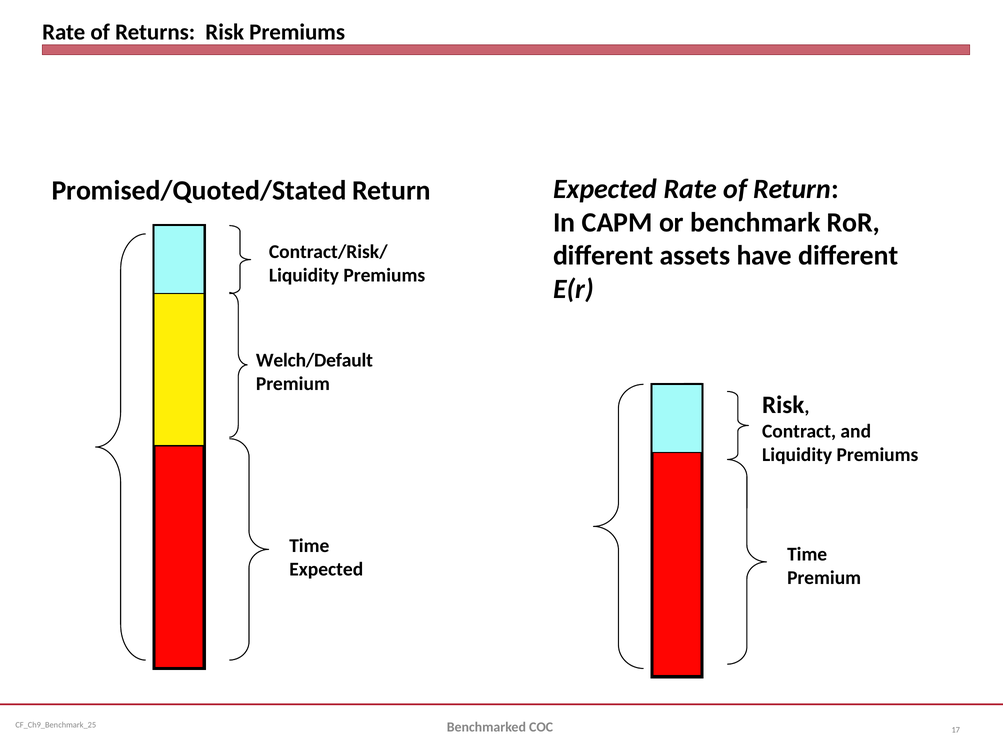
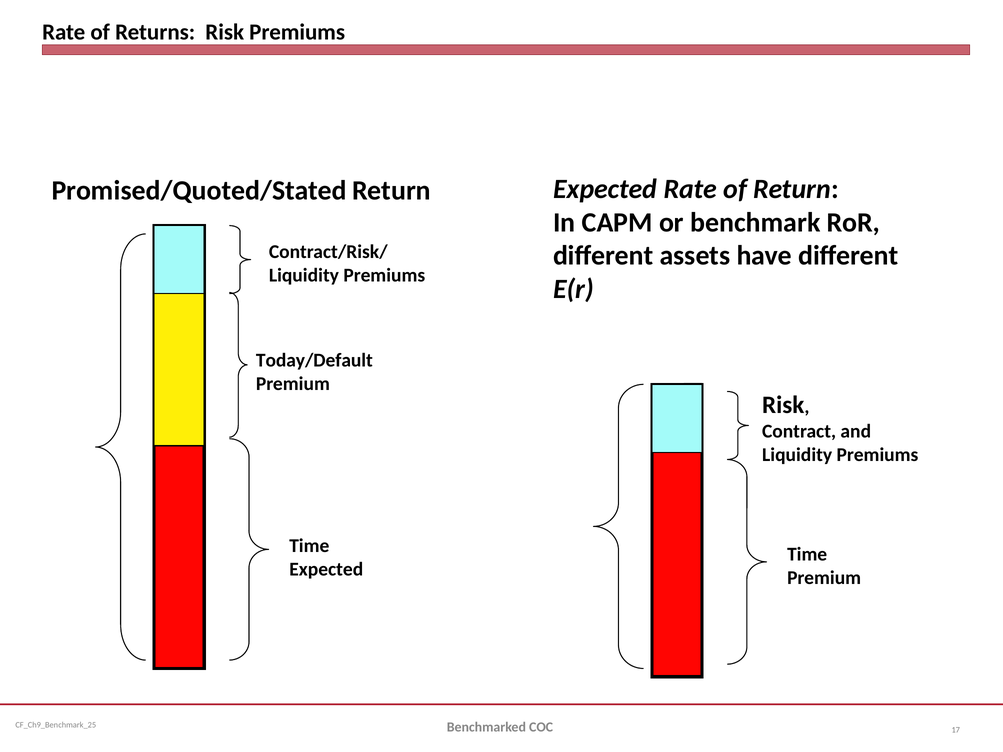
Welch/Default: Welch/Default -> Today/Default (314, 361)
